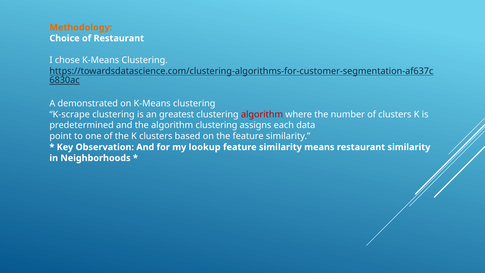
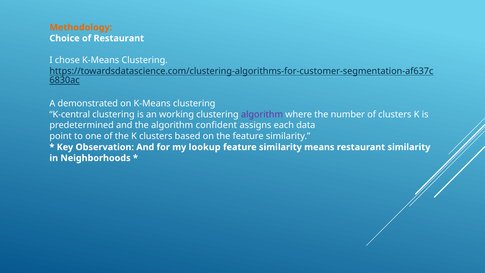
K-scrape: K-scrape -> K-central (70, 114)
greatest: greatest -> working (177, 114)
algorithm colour: red -> purple (262, 114)
algorithm clustering: clustering -> confident (216, 125)
